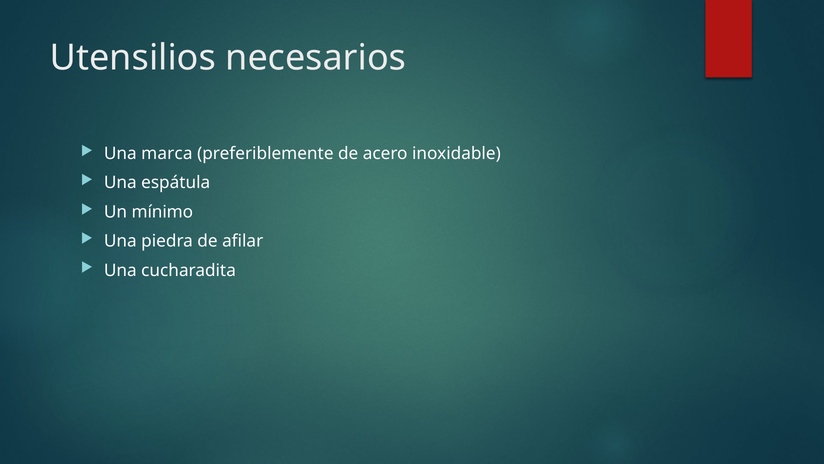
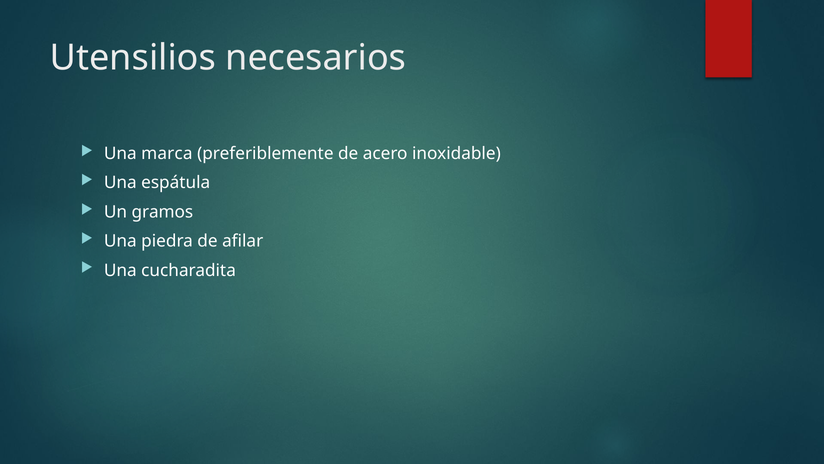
mínimo: mínimo -> gramos (162, 212)
